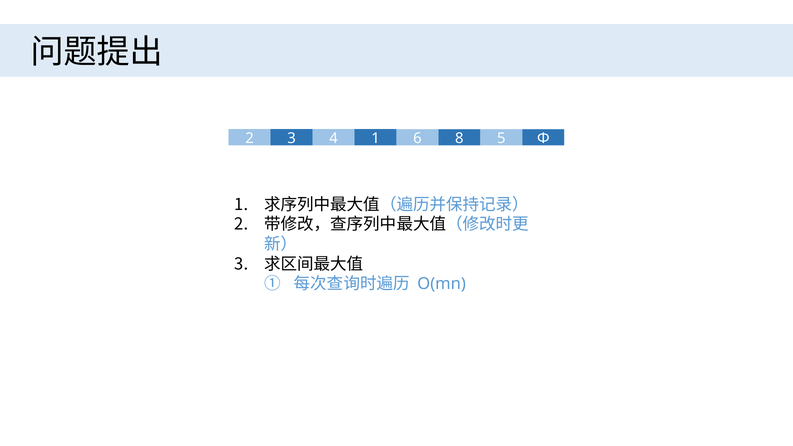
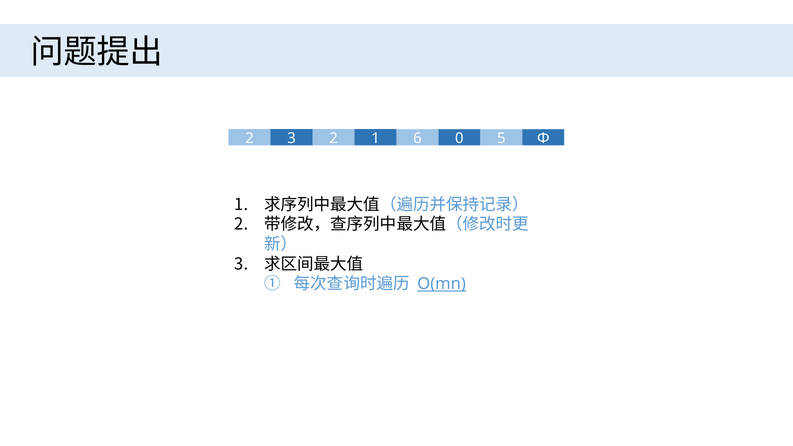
3 4: 4 -> 2 (334, 138)
8: 8 -> 0 (459, 138)
O(mn underline: none -> present (442, 284)
